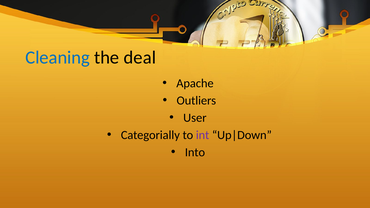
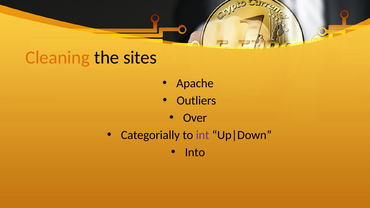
Cleaning colour: blue -> orange (58, 57)
deal: deal -> sites (140, 57)
User: User -> Over (195, 118)
